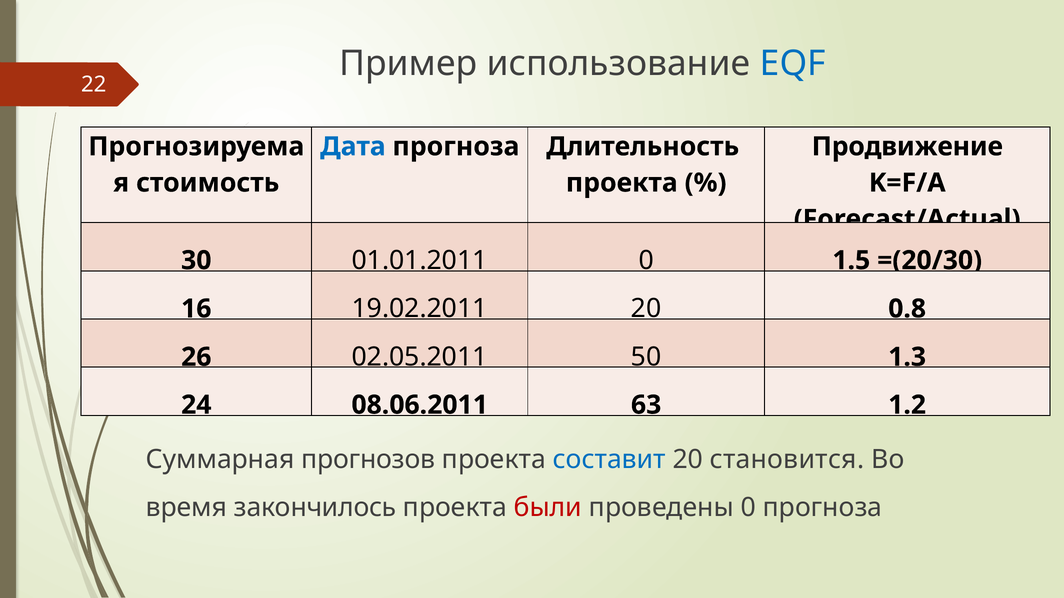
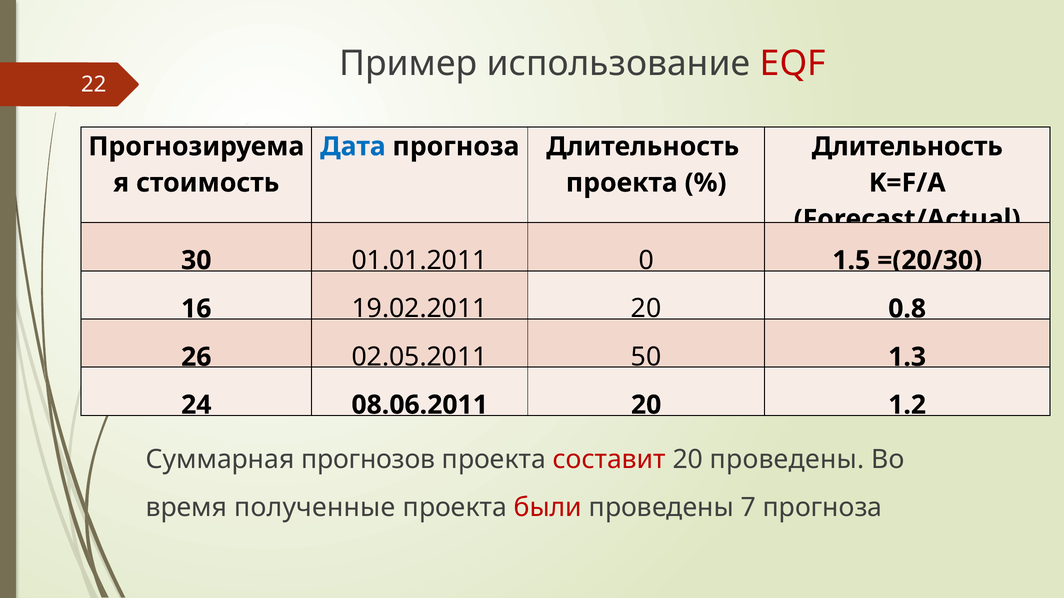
EQF colour: blue -> red (793, 63)
Продвижение: Продвижение -> Длительность (907, 147)
08.06.2011 63: 63 -> 20 (646, 405)
составит colour: blue -> red (609, 460)
20 становится: становится -> проведены (787, 460)
закончилось: закончилось -> полученные (315, 508)
проведены 0: 0 -> 7 (748, 508)
